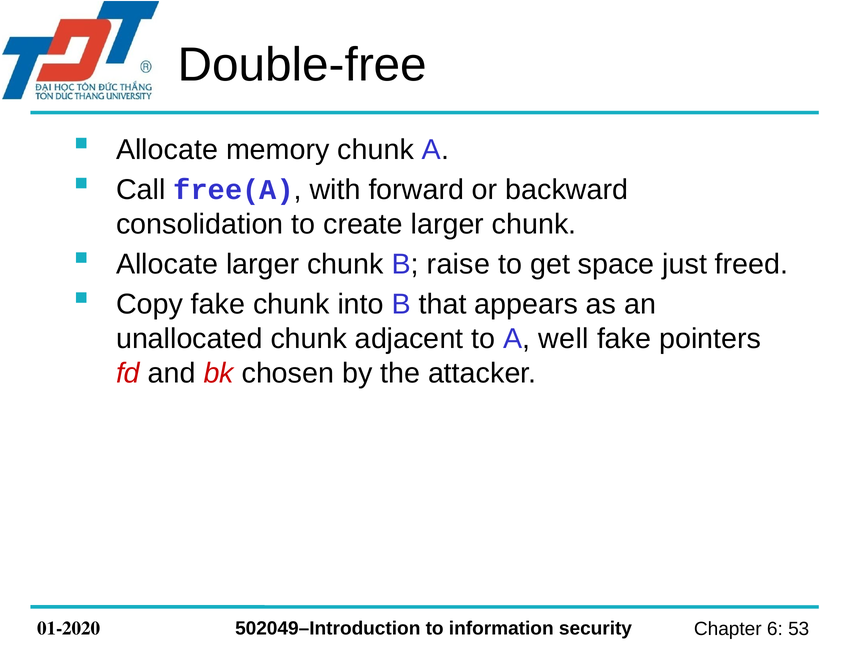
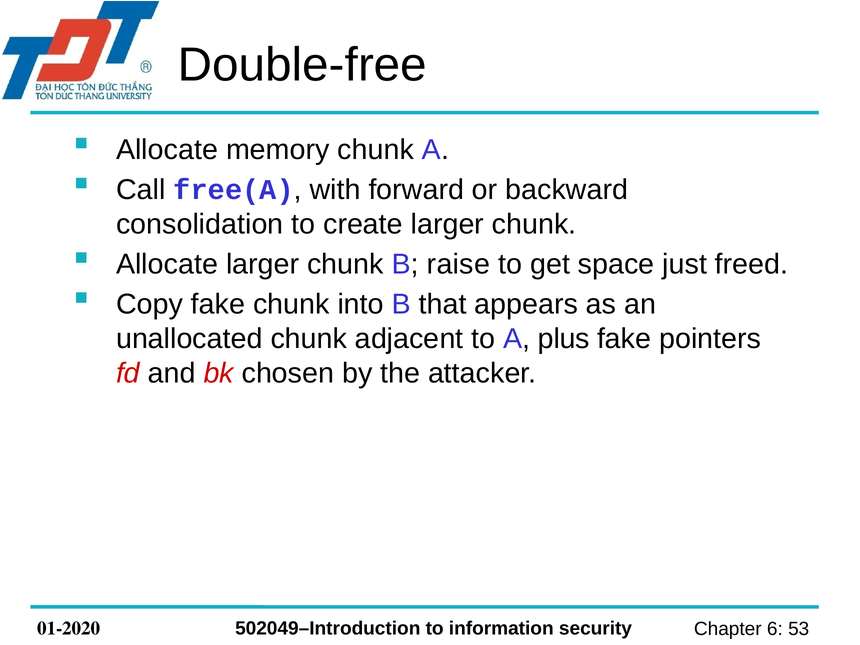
well: well -> plus (564, 339)
